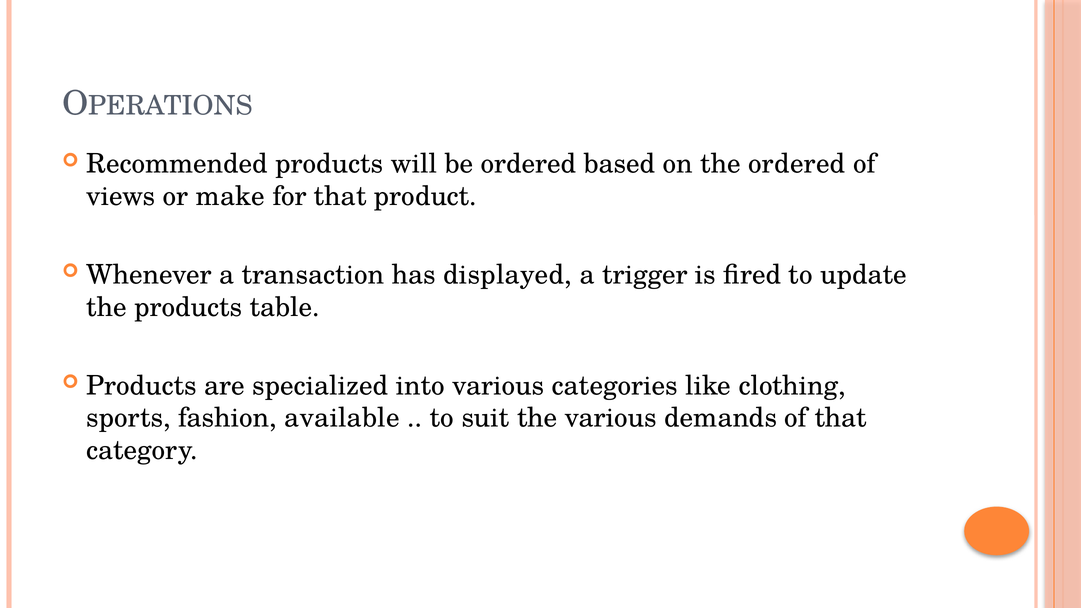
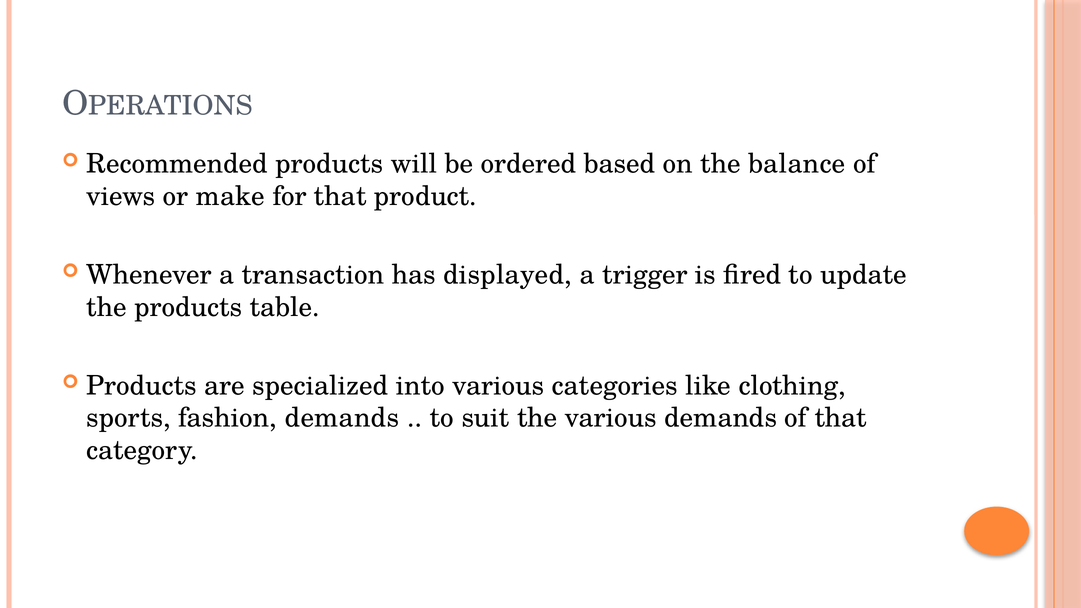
the ordered: ordered -> balance (797, 164)
fashion available: available -> demands (342, 418)
